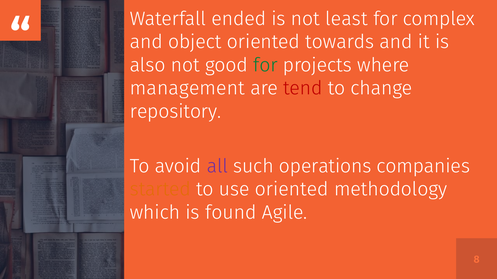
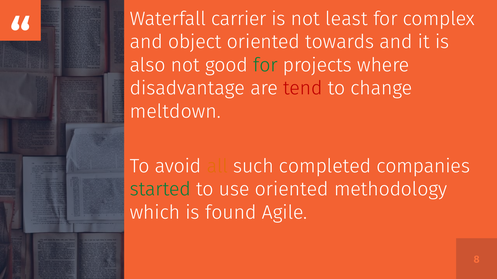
ended: ended -> carrier (239, 19)
management: management -> disadvantage (187, 88)
repository: repository -> meltdown (175, 112)
all colour: purple -> orange (217, 166)
operations: operations -> completed (325, 166)
started colour: orange -> green (160, 190)
